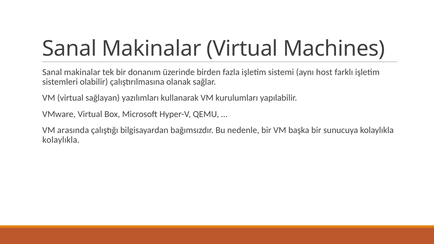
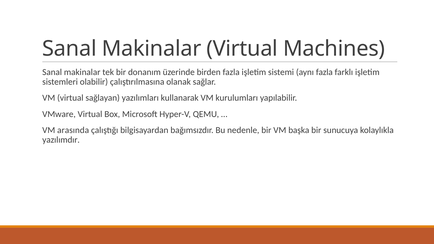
aynı host: host -> fazla (324, 72)
kolaylıkla: kolaylıkla -> yazılımdır (61, 140)
